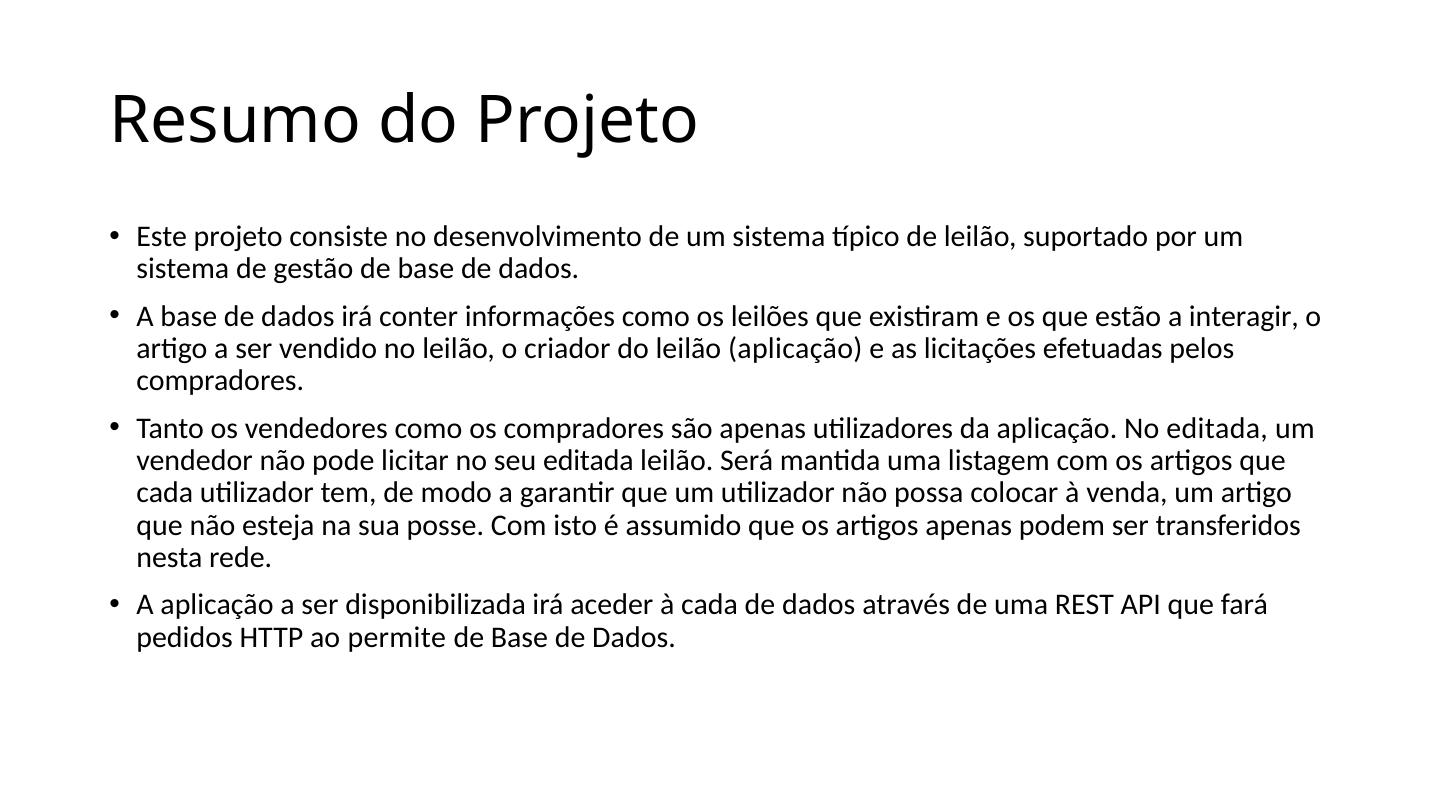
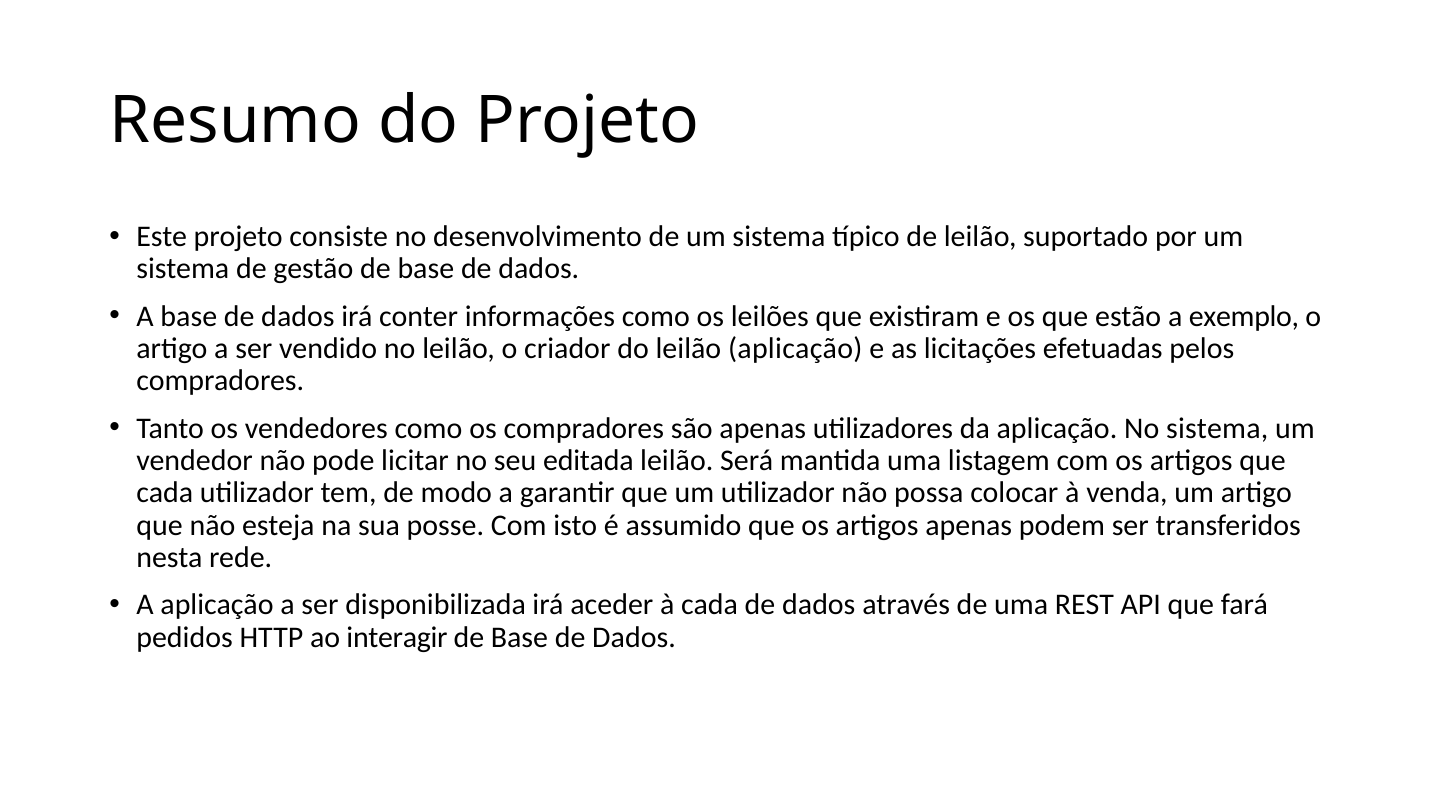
interagir: interagir -> exemplo (1244, 316)
No editada: editada -> sistema (1217, 428)
permite: permite -> interagir (397, 637)
